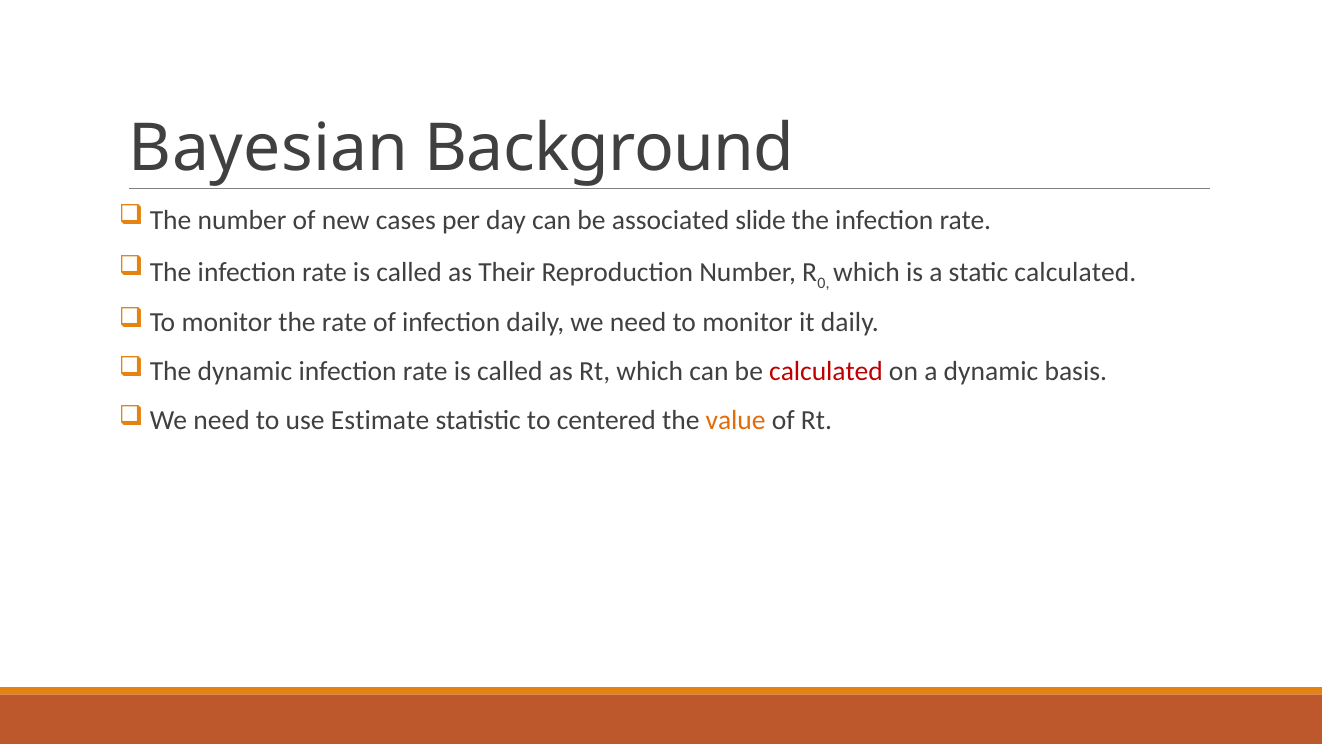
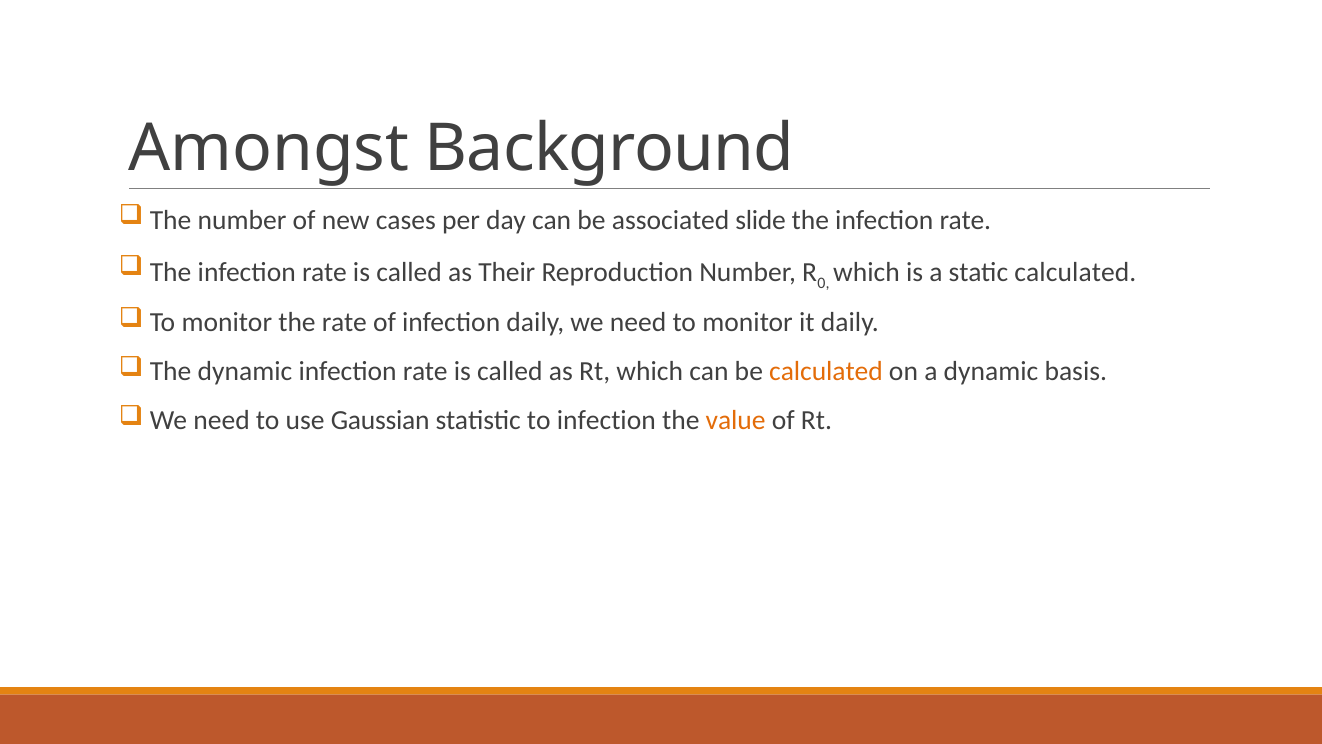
Bayesian: Bayesian -> Amongst (269, 148)
calculated colour: red -> orange (826, 371)
Estimate: Estimate -> Gaussian (380, 420)
to centered: centered -> infection (606, 420)
